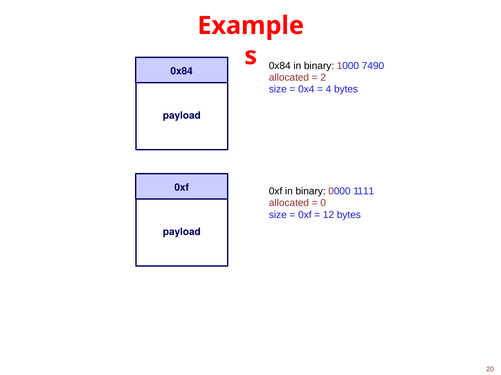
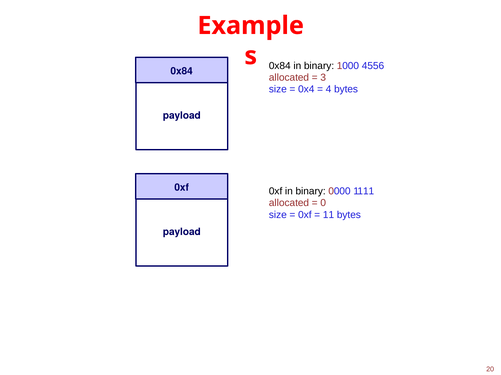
7490: 7490 -> 4556 (373, 66)
2: 2 -> 3 (323, 78)
12: 12 -> 11 (329, 215)
